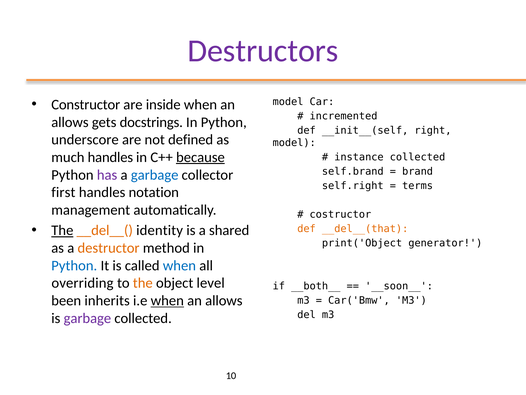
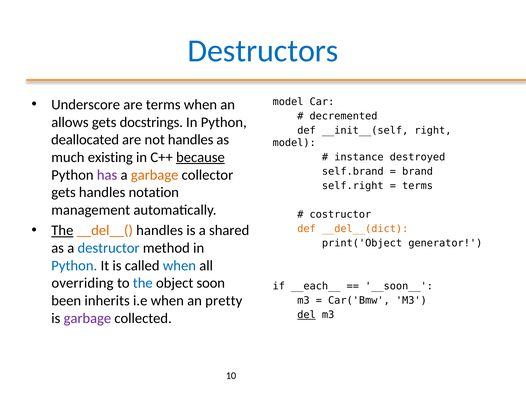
Destructors colour: purple -> blue (263, 51)
Constructor: Constructor -> Underscore (86, 104)
are inside: inside -> terms (163, 104)
incremented: incremented -> decremented (344, 116)
underscore: underscore -> deallocated (85, 140)
not defined: defined -> handles (191, 140)
much handles: handles -> existing (110, 157)
instance collected: collected -> destroyed (418, 157)
garbage colour: blue -> orange (155, 175)
first: first -> gets (64, 192)
__del__( identity: identity -> handles (160, 230)
__del__(that: __del__(that -> __del__(dict (365, 228)
destructor colour: orange -> blue (109, 248)
the colour: orange -> blue (143, 283)
level: level -> soon (211, 283)
__both__: __both__ -> __each__ (316, 286)
when underline: present -> none (167, 300)
allows: allows -> pretty (224, 300)
del underline: none -> present (307, 314)
